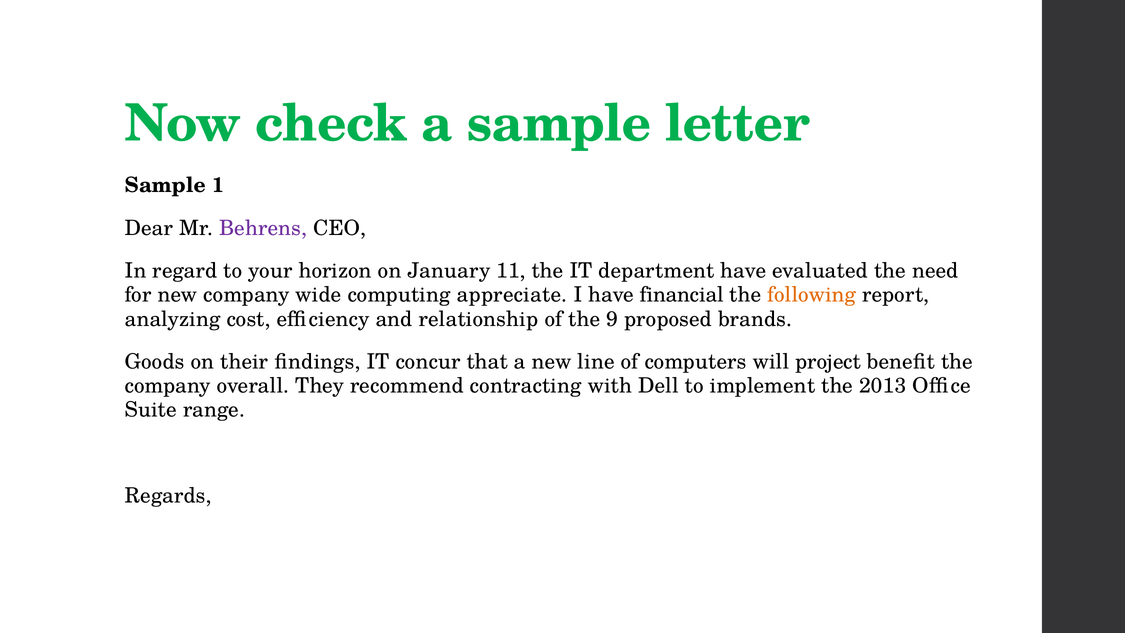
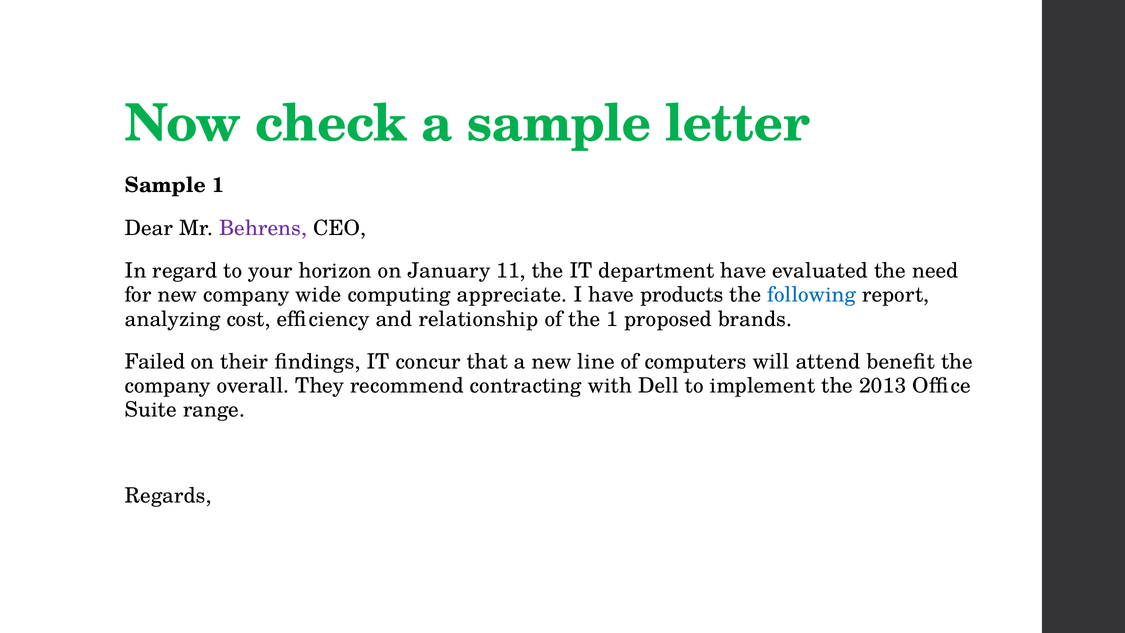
financial: financial -> products (682, 295)
following colour: orange -> blue (812, 295)
the 9: 9 -> 1 (612, 319)
Goods: Goods -> Failed (155, 362)
project: project -> attend (828, 362)
